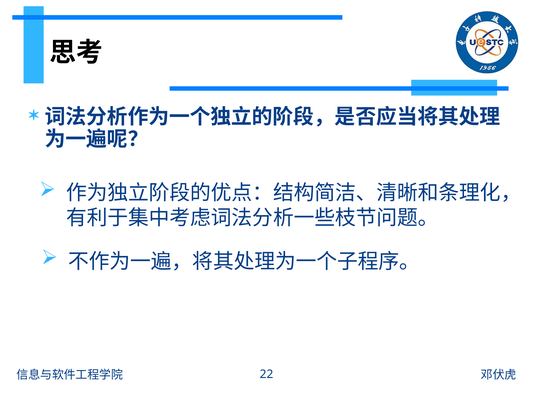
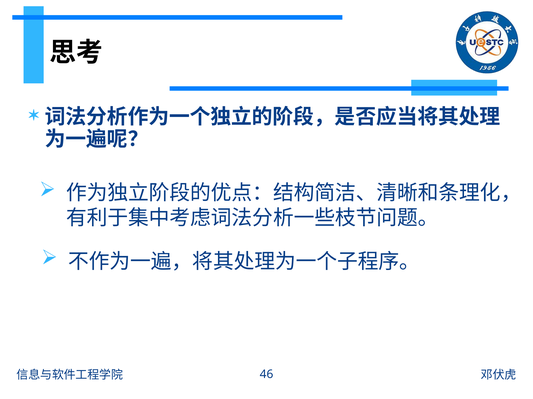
22: 22 -> 46 (267, 375)
